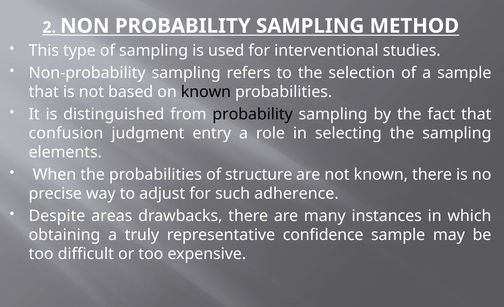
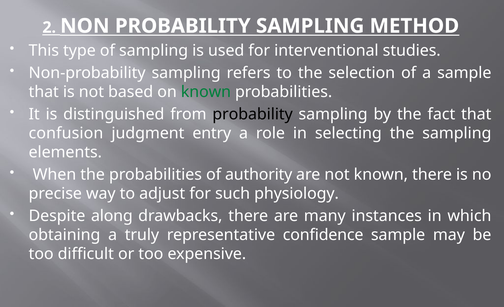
known colour: black -> green (206, 92)
structure: structure -> authority (259, 175)
adherence: adherence -> physiology (297, 194)
areas: areas -> along (112, 216)
